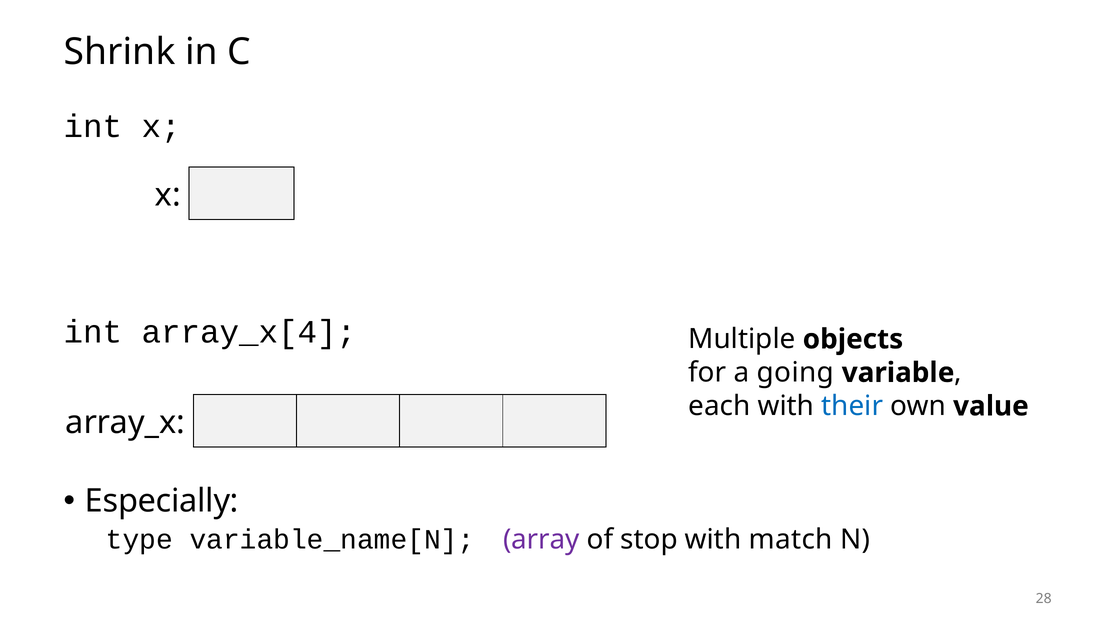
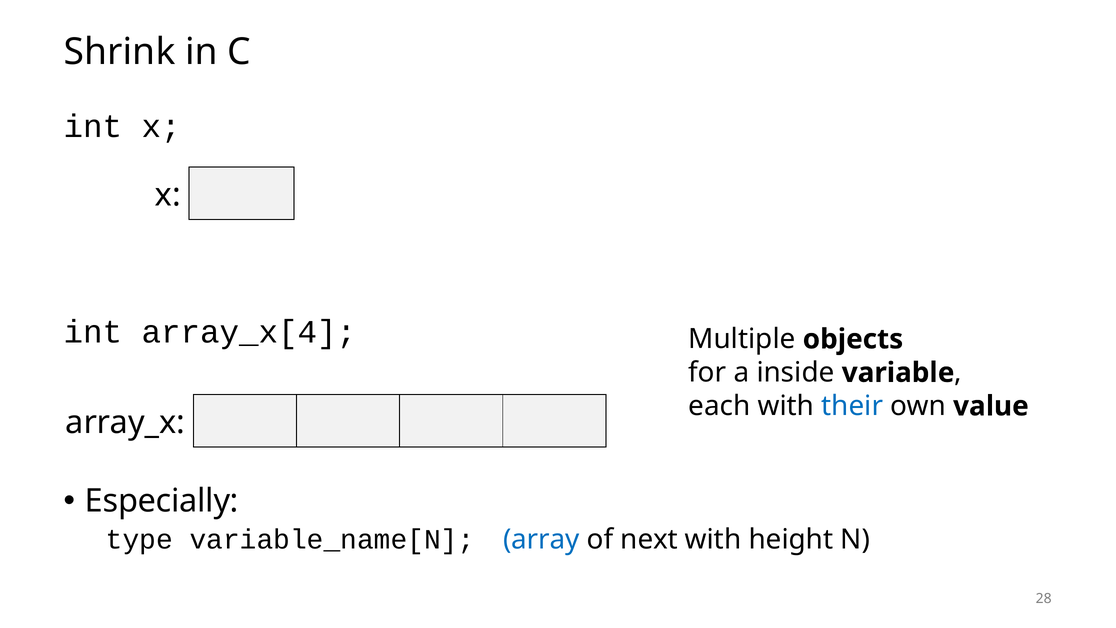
going: going -> inside (795, 373)
array colour: purple -> blue (541, 539)
stop: stop -> next (649, 539)
match: match -> height (791, 539)
